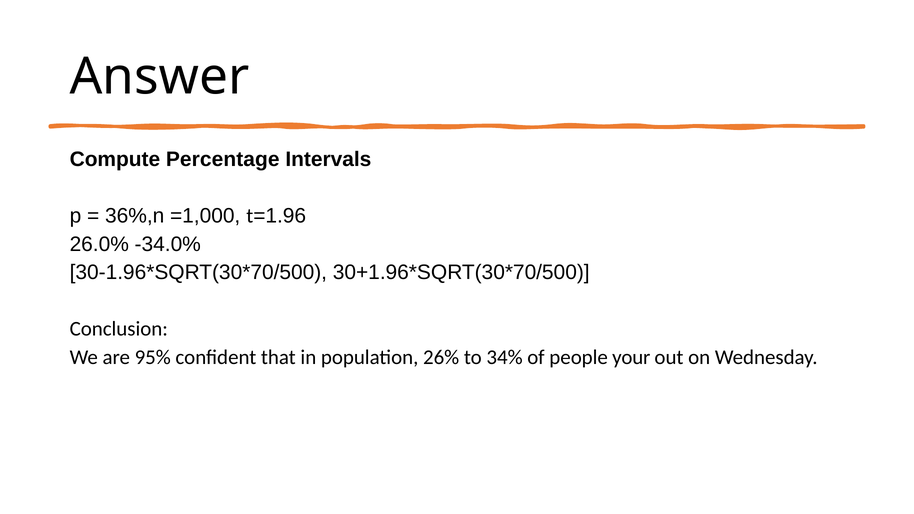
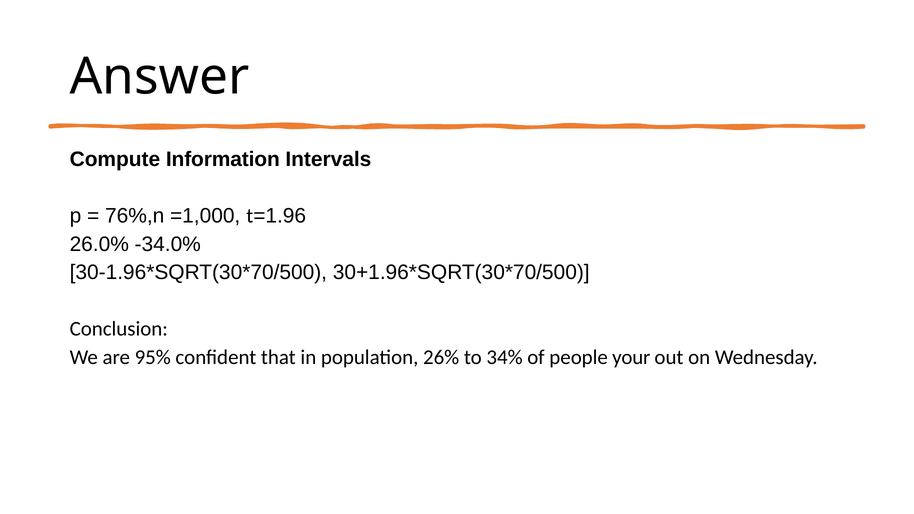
Percentage: Percentage -> Information (223, 159)
36%,n: 36%,n -> 76%,n (135, 216)
